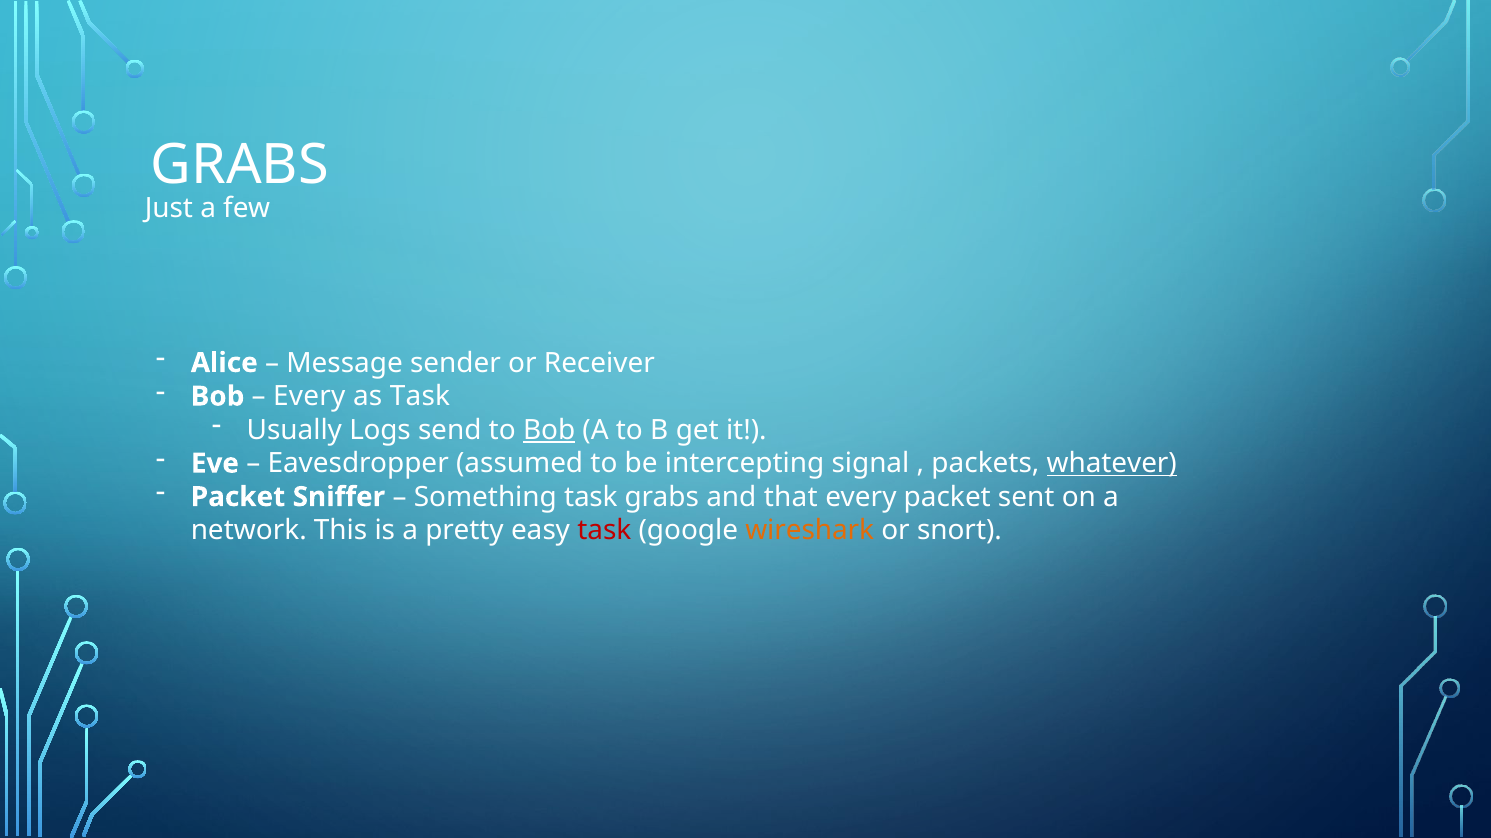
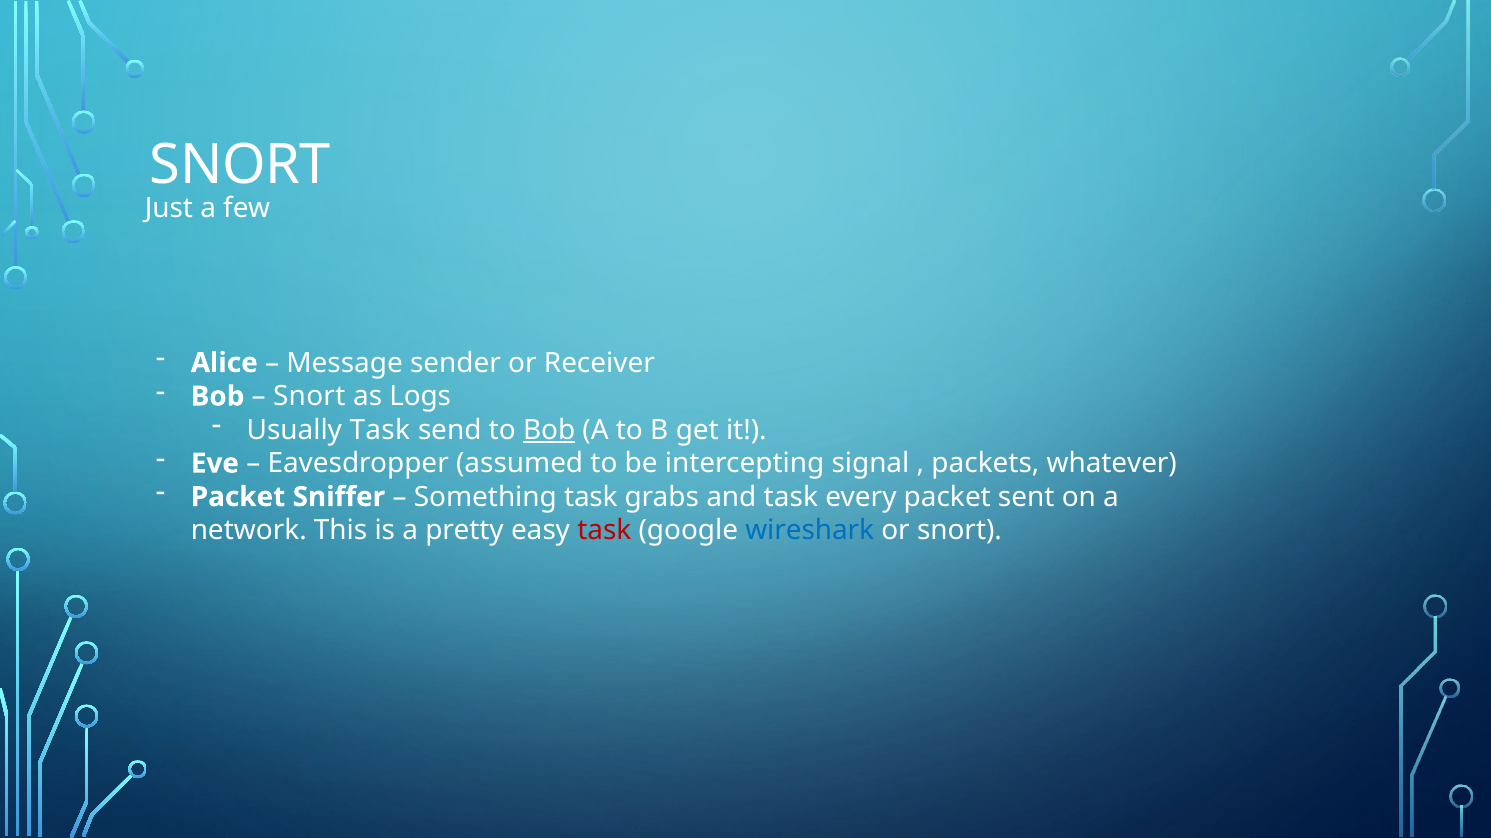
GRABS: GRABS -> SNORT (240, 166)
Every: Every -> Snort (309, 397)
as Task: Task -> Logs (420, 397)
Usually Logs: Logs -> Task (380, 430)
whatever underline: present -> none (1112, 464)
and that: that -> task (791, 497)
wireshark colour: orange -> blue (810, 531)
